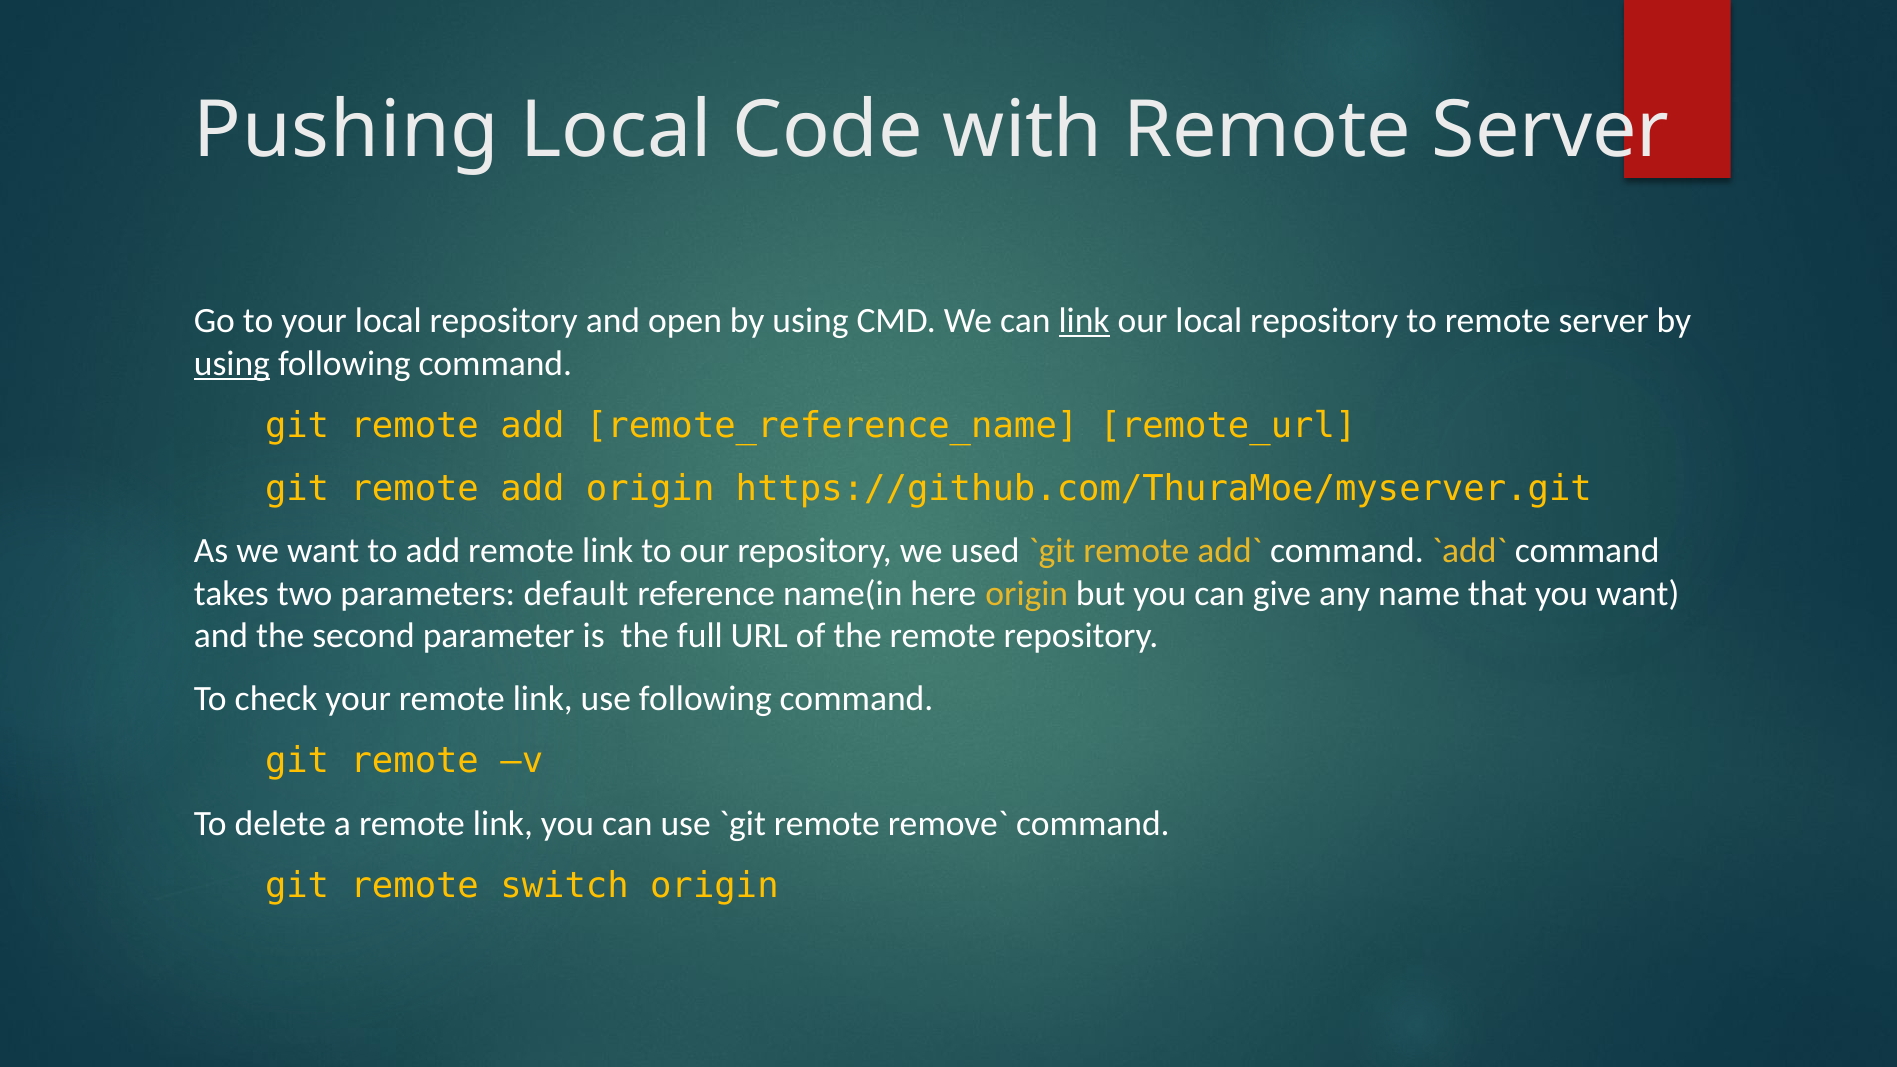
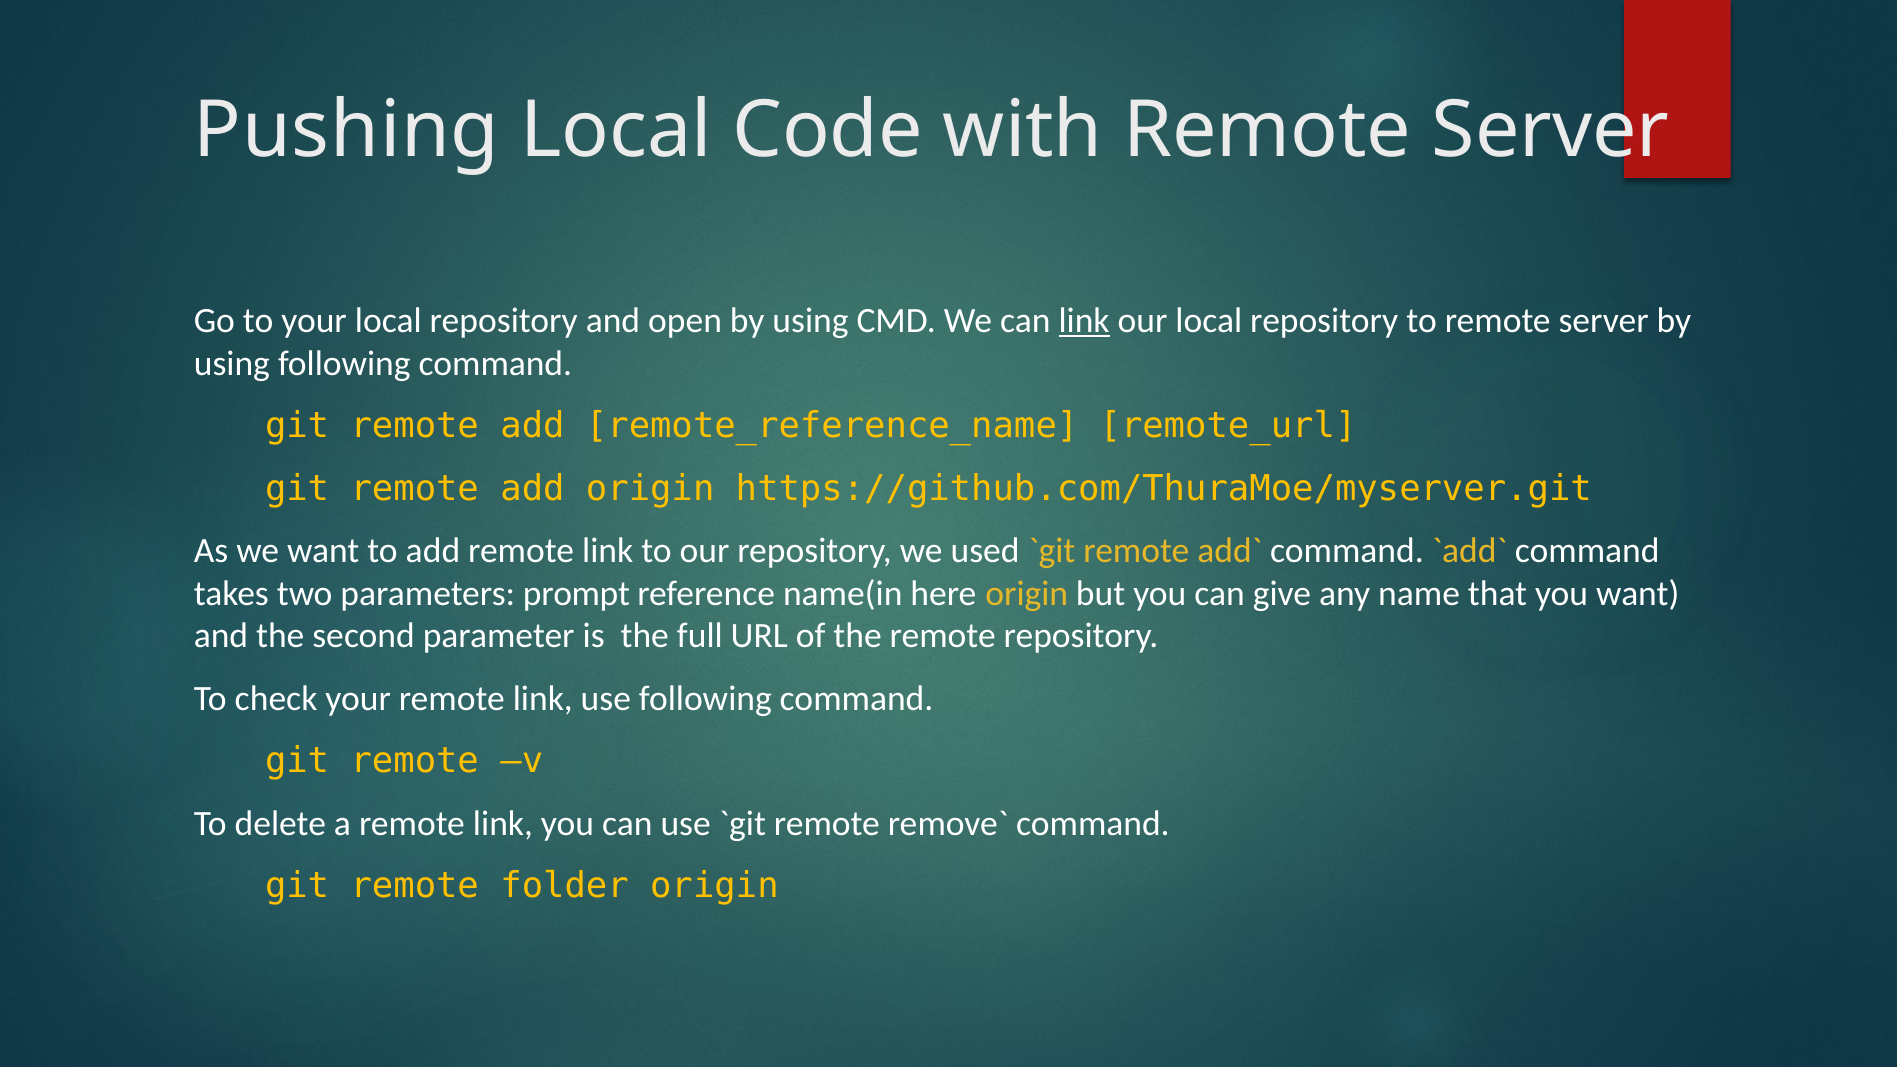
using underline: present -> none (232, 363)
default: default -> prompt (576, 594)
switch: switch -> folder (565, 886)
